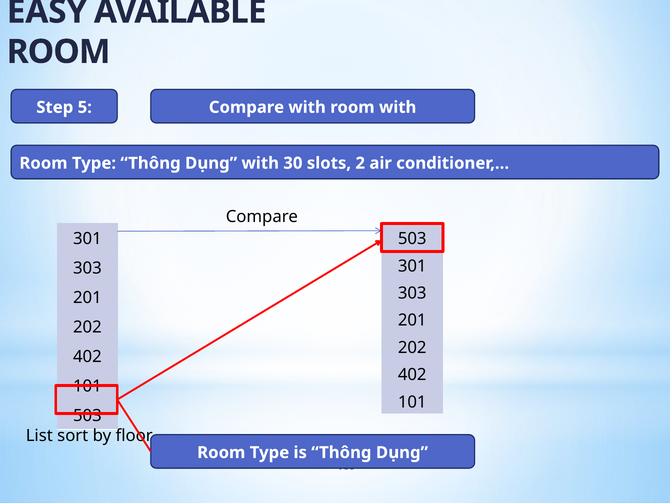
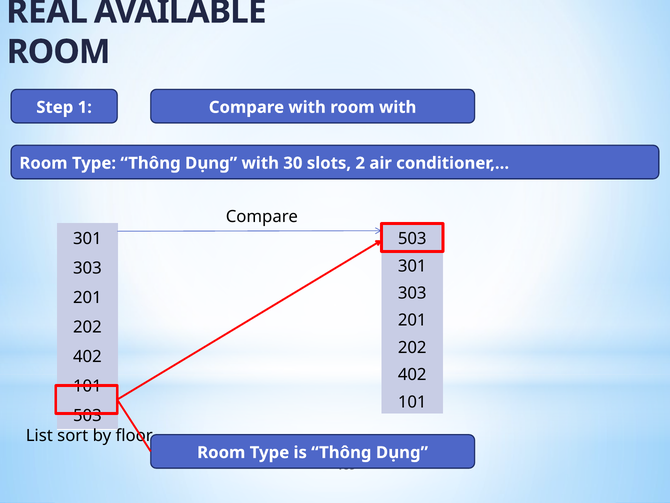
EASY: EASY -> REAL (47, 12)
5: 5 -> 1 (85, 107)
